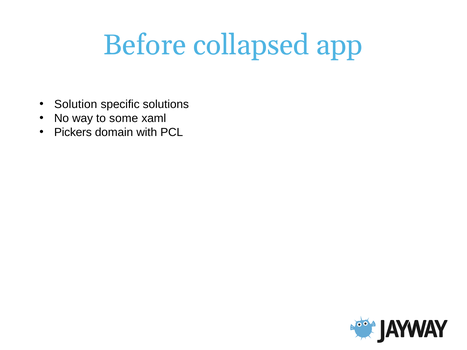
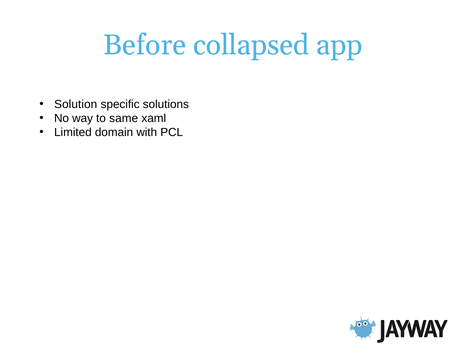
some: some -> same (124, 118)
Pickers: Pickers -> Limited (73, 132)
